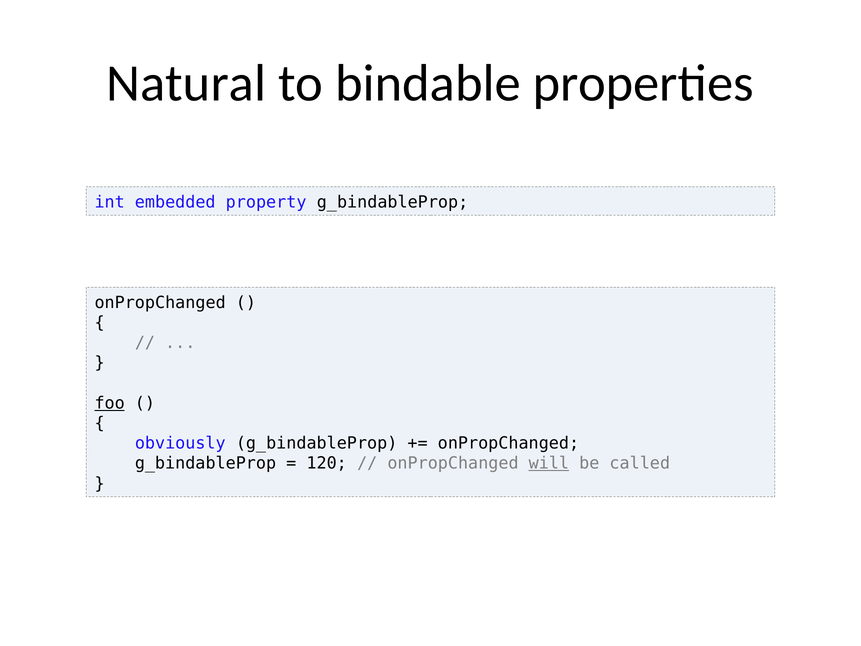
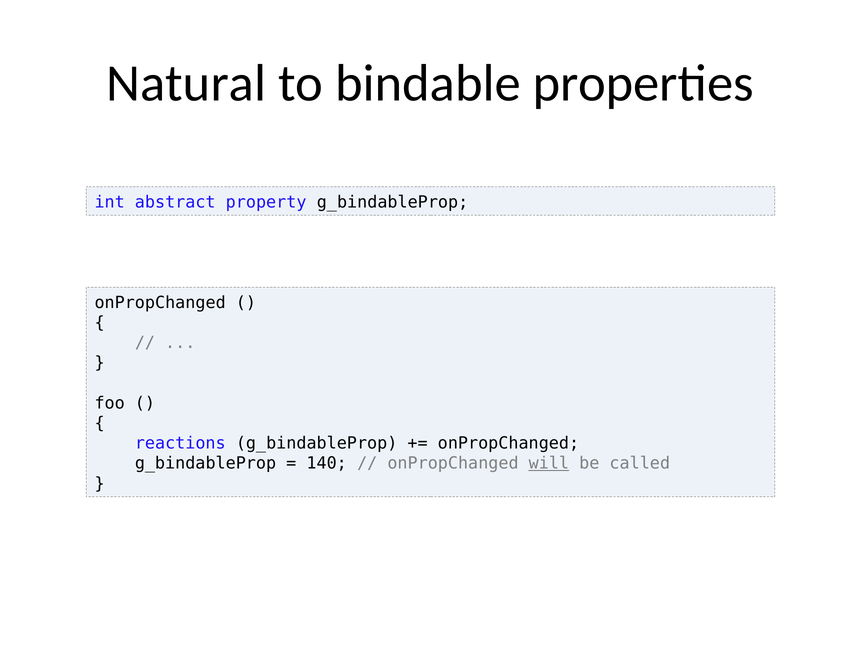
embedded: embedded -> abstract (175, 202)
foo underline: present -> none (110, 403)
obviously: obviously -> reactions (180, 443)
120: 120 -> 140 (327, 463)
